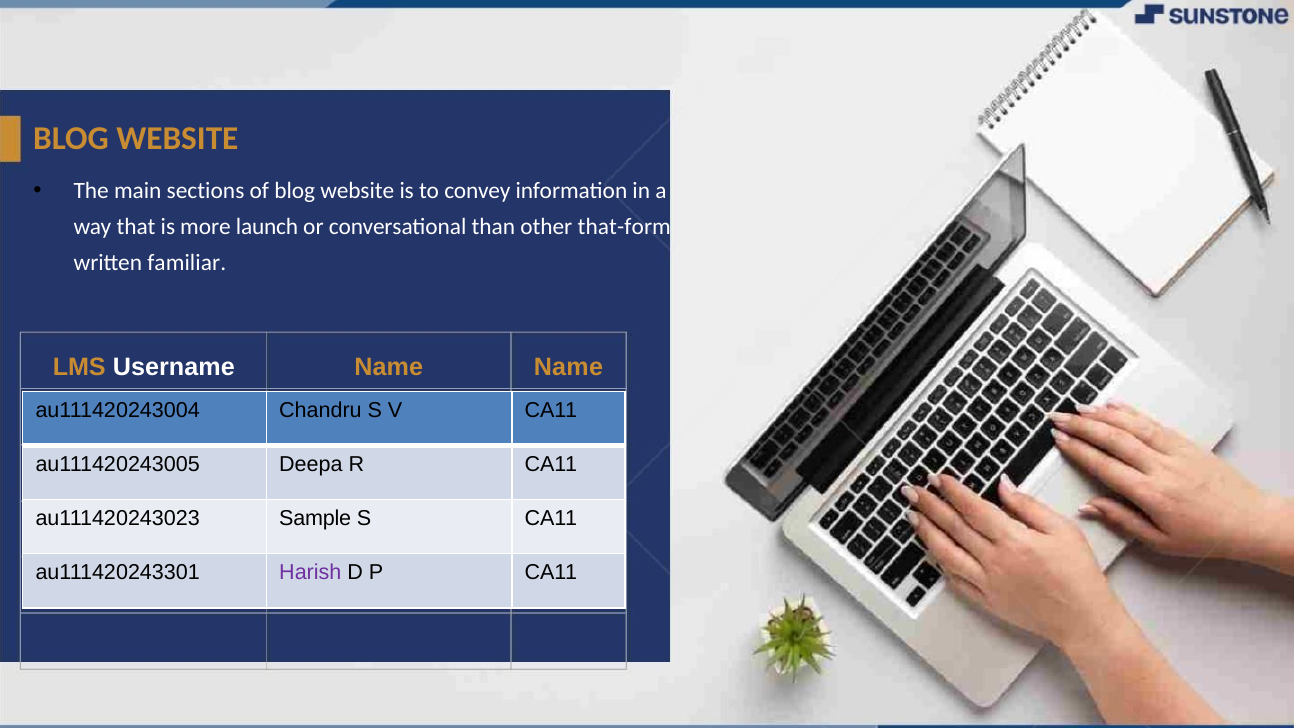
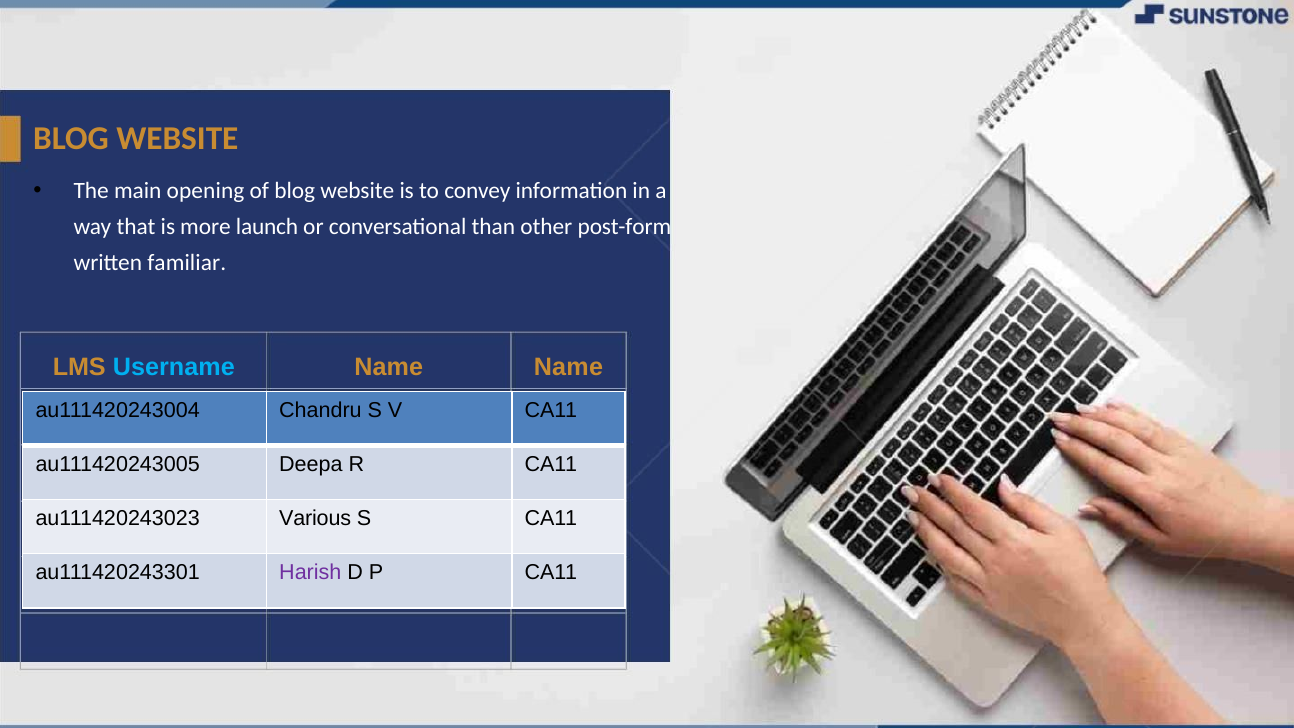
sections: sections -> opening (206, 191)
that-form: that-form -> post-form (624, 227)
Username colour: white -> light blue (174, 367)
Sample: Sample -> Various (315, 518)
